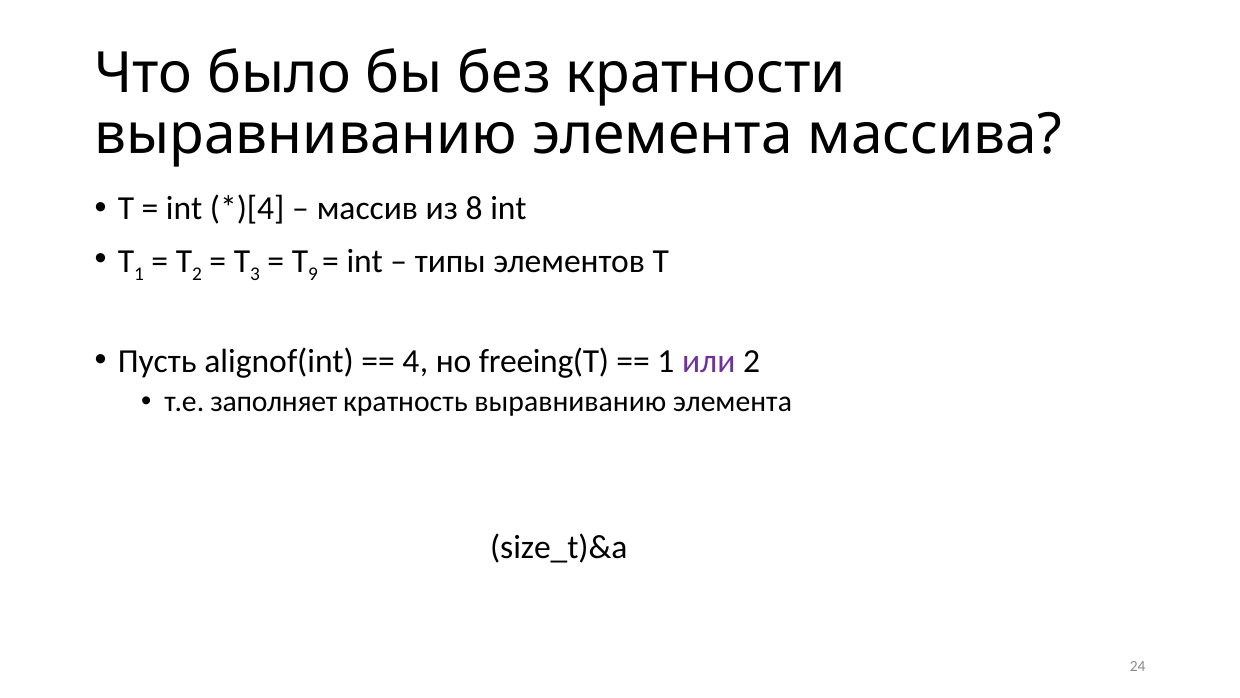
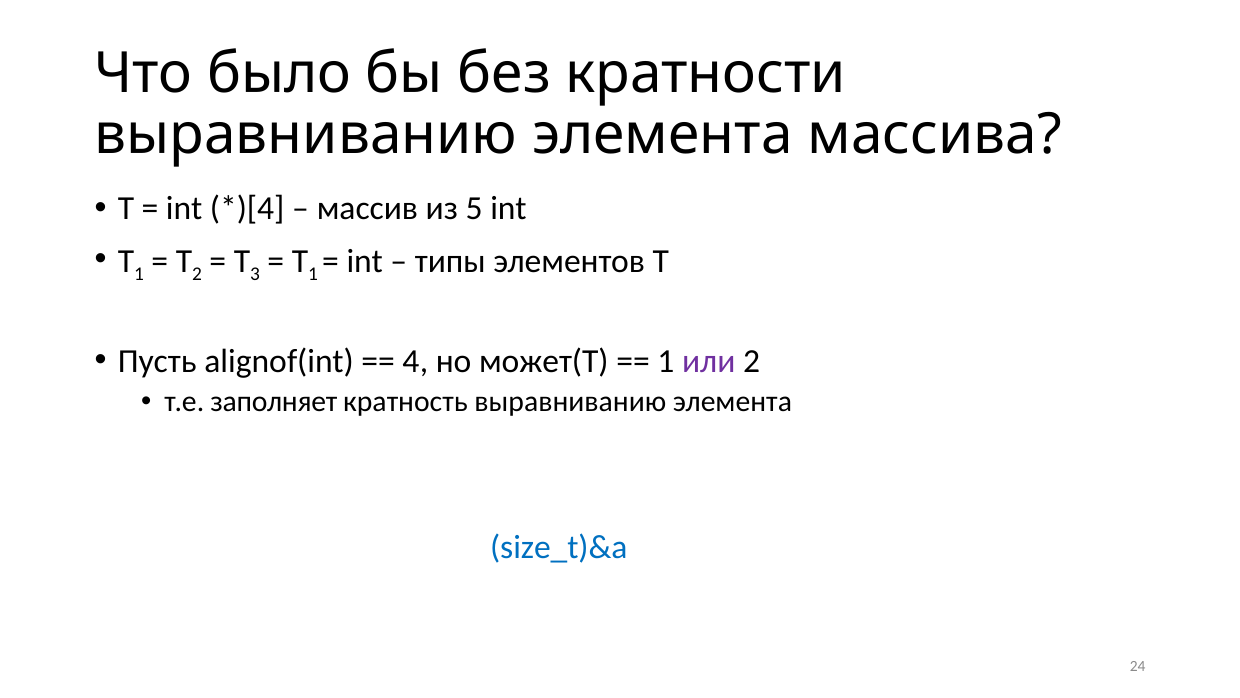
8: 8 -> 5 (474, 208)
9: 9 -> 1 (313, 274)
freeing(T: freeing(T -> может(T (544, 361)
size_t)&a colour: black -> blue (559, 547)
